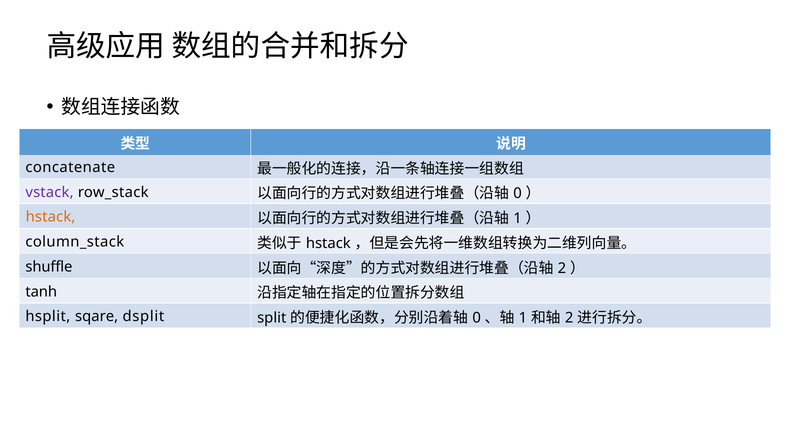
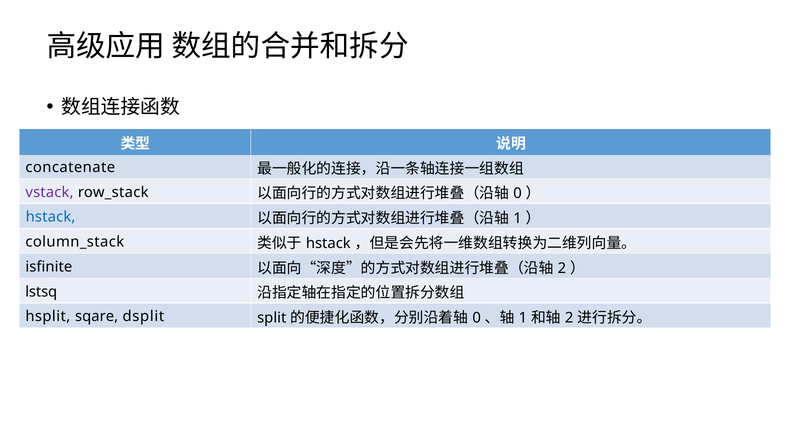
hstack colour: orange -> blue (51, 217)
shuffle: shuffle -> isfinite (49, 267)
tanh: tanh -> lstsq (41, 292)
